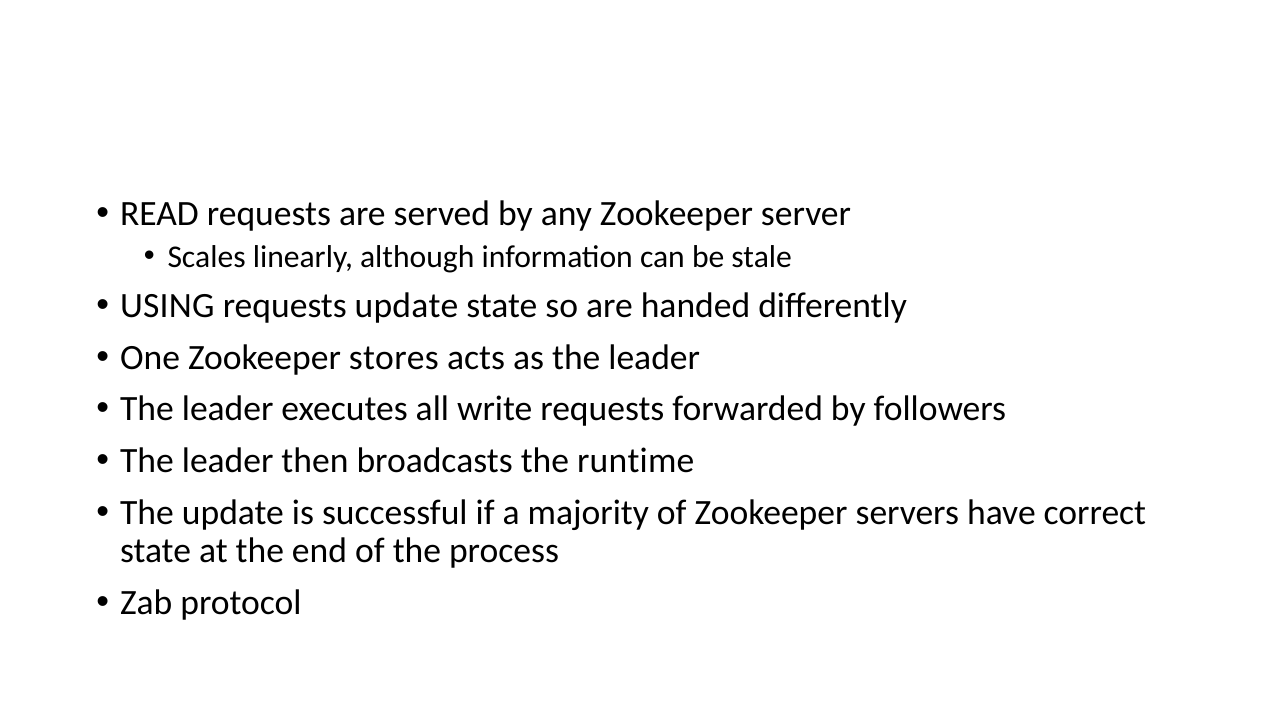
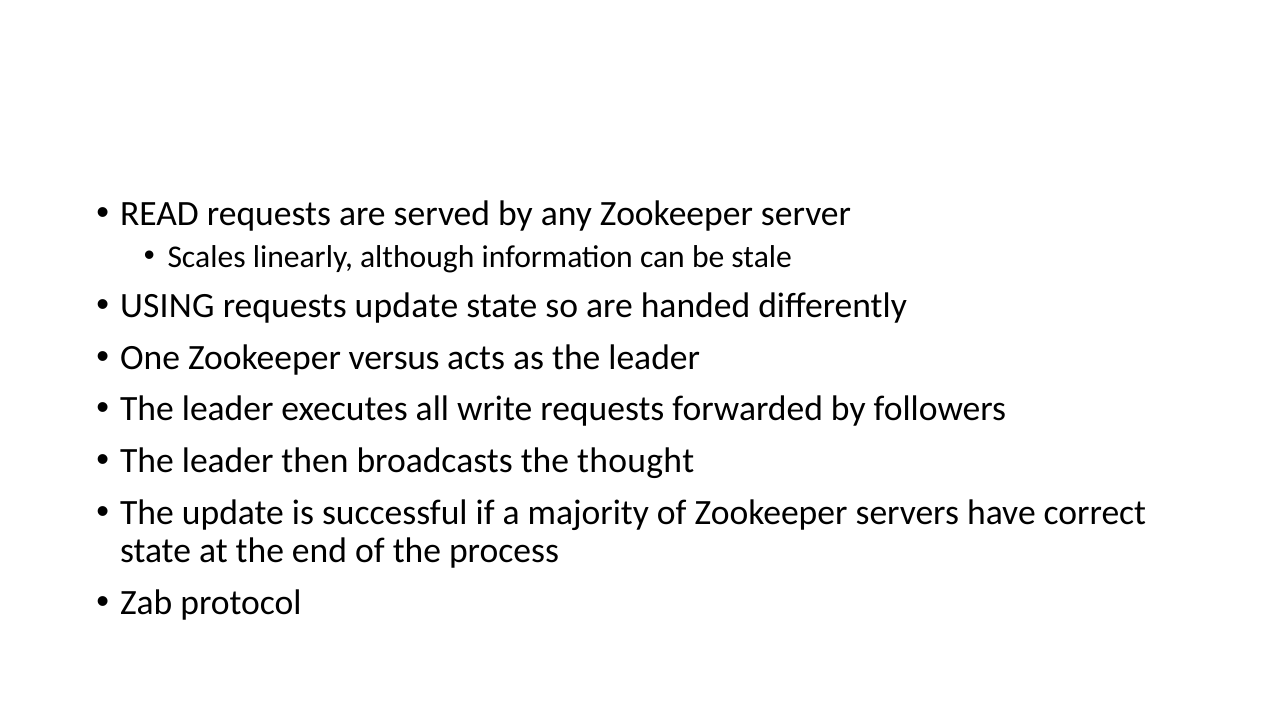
stores: stores -> versus (394, 358)
runtime: runtime -> thought (636, 461)
